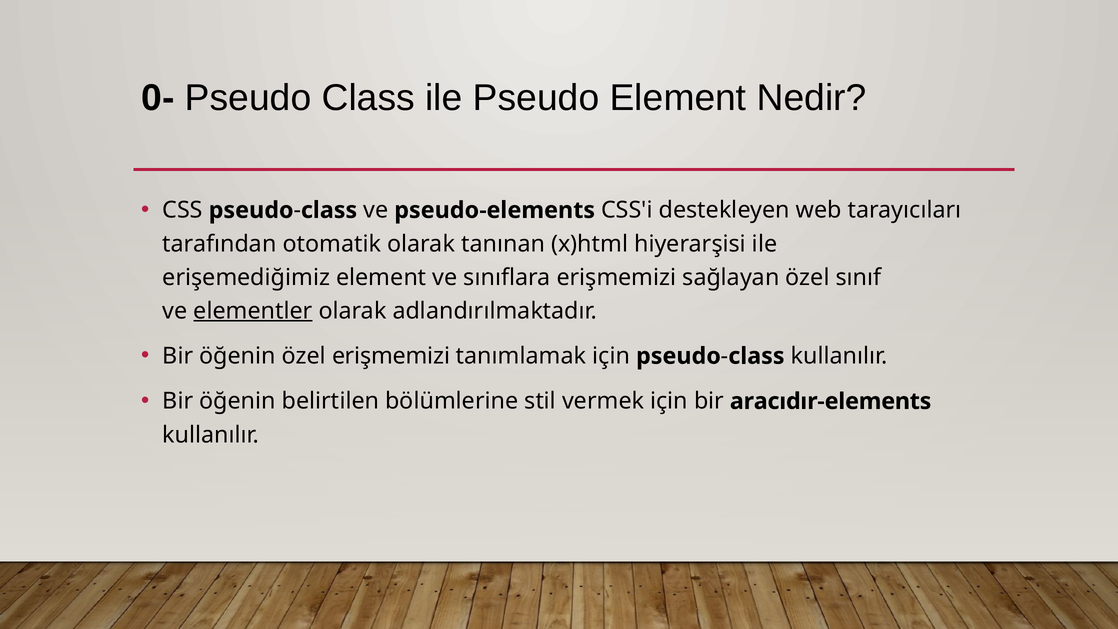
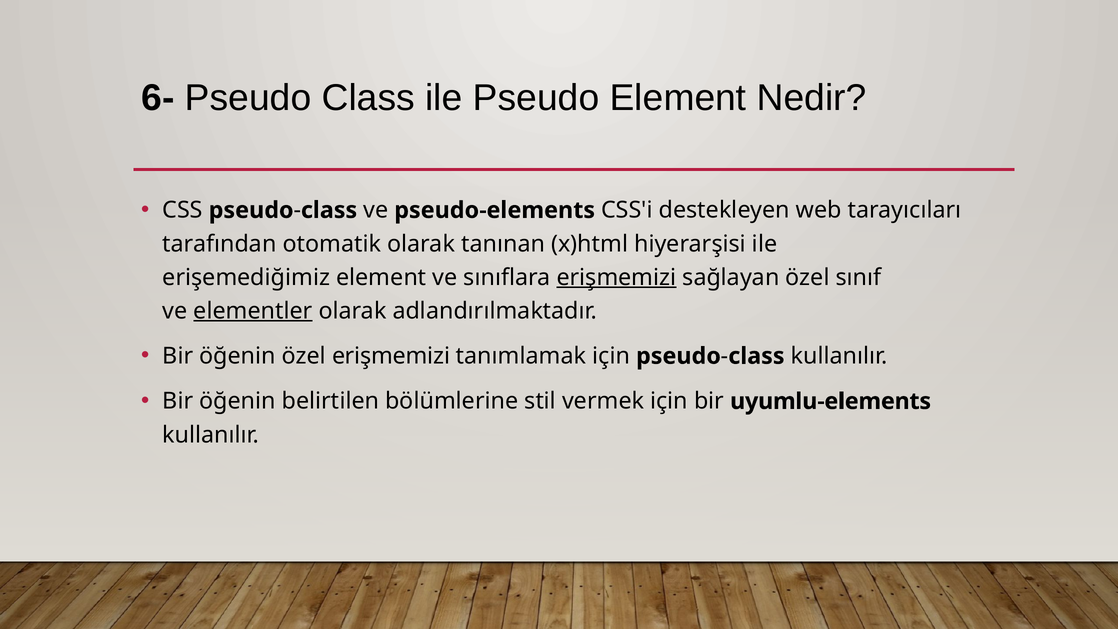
0-: 0- -> 6- (158, 98)
erişmemizi underline: none -> present (616, 277)
aracıdır-elements: aracıdır-elements -> uyumlu-elements (831, 401)
